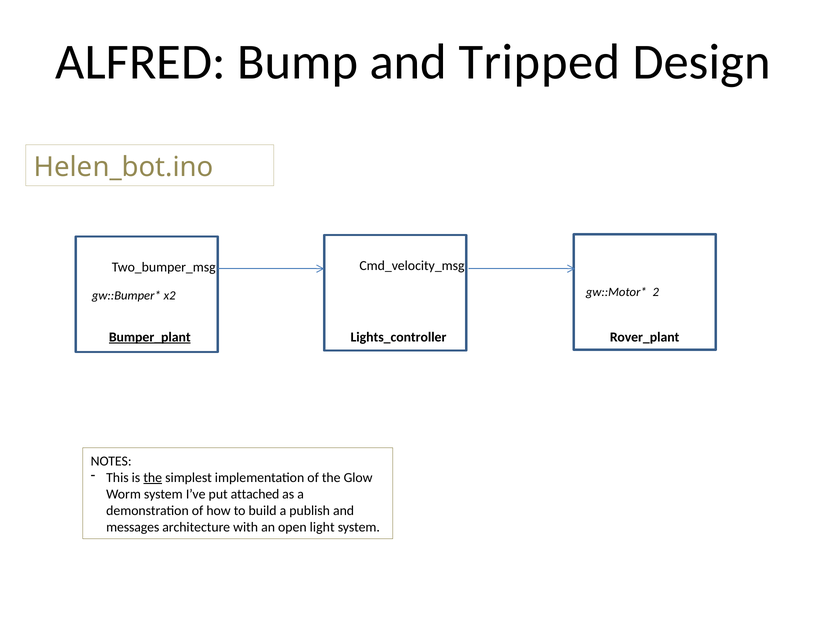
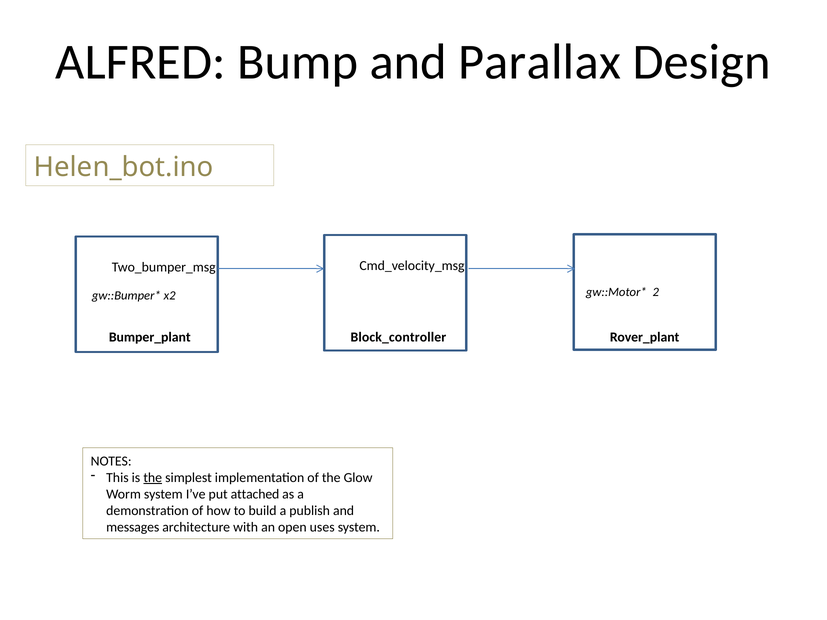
Tripped: Tripped -> Parallax (540, 62)
Bumper_plant underline: present -> none (150, 337)
Lights_controller: Lights_controller -> Block_controller (398, 337)
light: light -> uses (322, 527)
